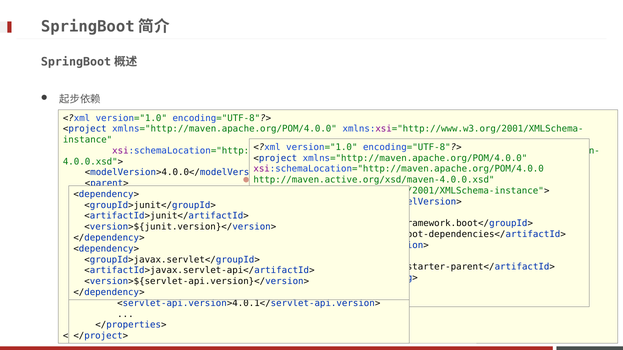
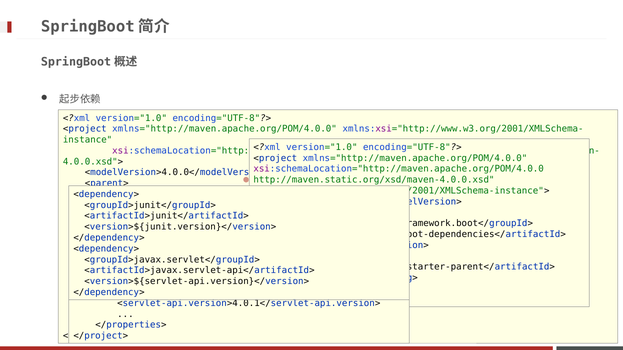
http://maven.active.org/xsd/maven-4.0.0.xsd: http://maven.active.org/xsd/maven-4.0.0.xsd -> http://maven.static.org/xsd/maven-4.0.0.xsd (374, 180)
